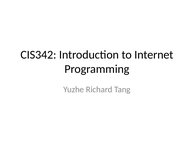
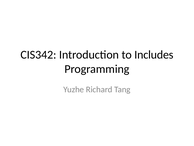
Internet: Internet -> Includes (154, 55)
